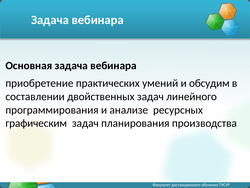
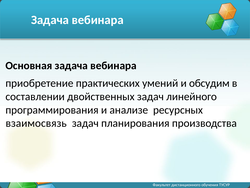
графическим: графическим -> взаимосвязь (36, 123)
